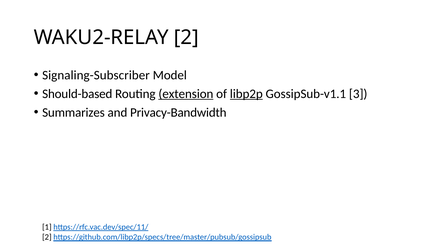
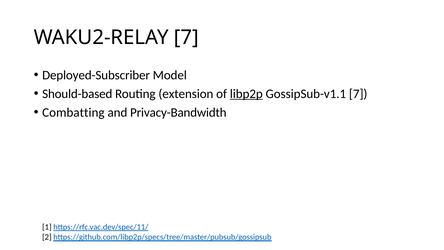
WAKU2-RELAY 2: 2 -> 7 (186, 37)
Signaling-Subscriber: Signaling-Subscriber -> Deployed-Subscriber (96, 75)
extension underline: present -> none (186, 94)
GossipSub-v1.1 3: 3 -> 7 (358, 94)
Summarizes: Summarizes -> Combatting (73, 112)
